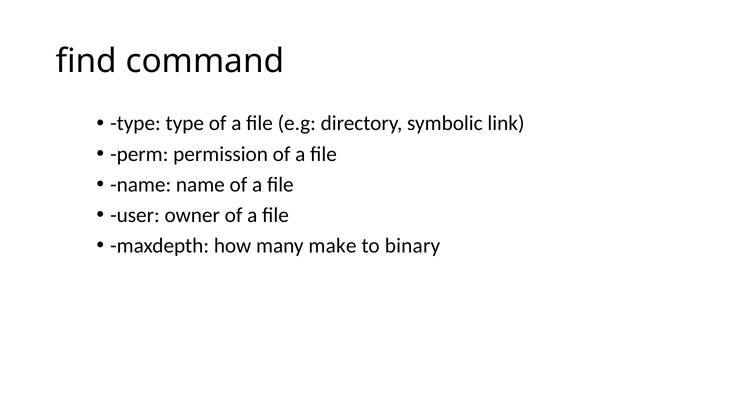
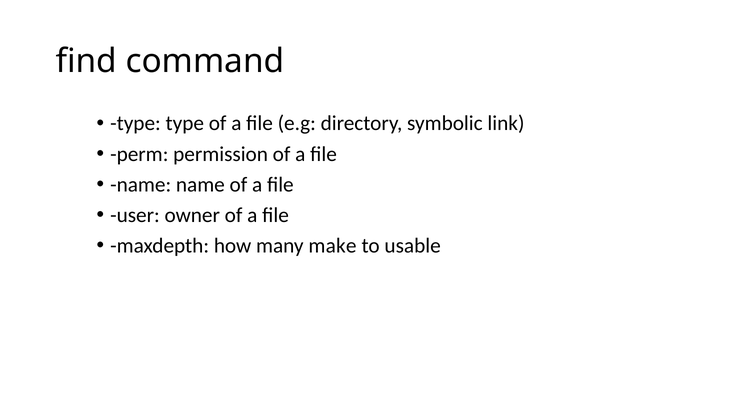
binary: binary -> usable (413, 246)
